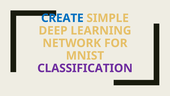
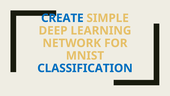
CLASSIFICATION colour: purple -> blue (85, 68)
